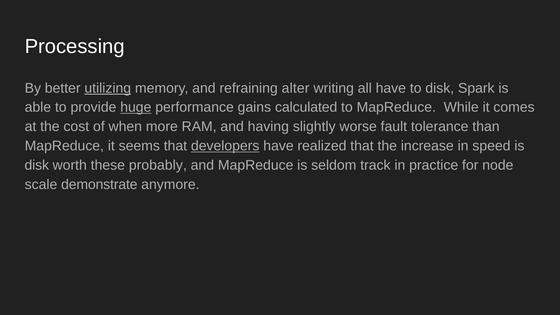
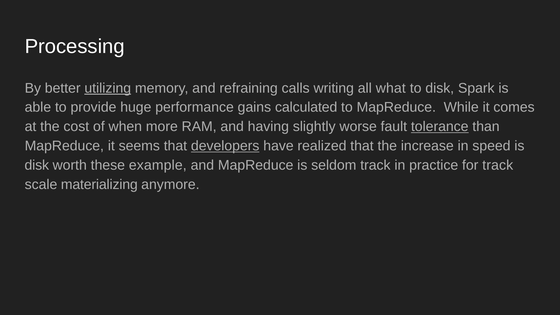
alter: alter -> calls (296, 88)
all have: have -> what (391, 88)
huge underline: present -> none (136, 107)
tolerance underline: none -> present (440, 127)
probably: probably -> example (158, 165)
for node: node -> track (498, 165)
demonstrate: demonstrate -> materializing (99, 185)
